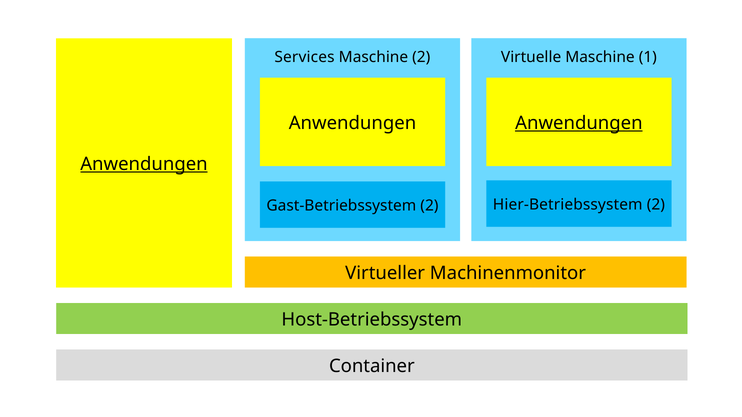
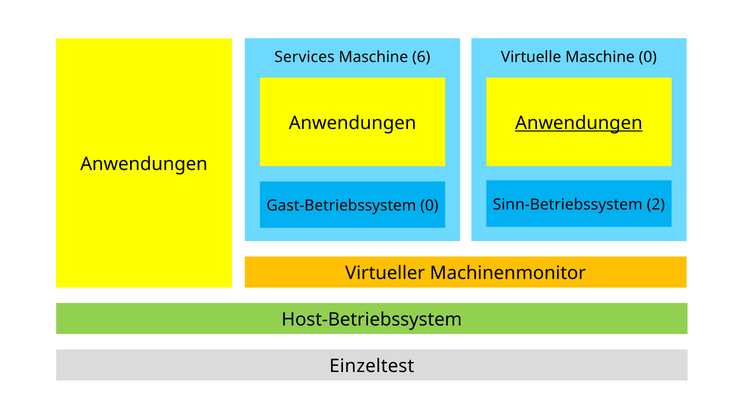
Maschine 2: 2 -> 6 (421, 57)
Maschine 1: 1 -> 0 (648, 57)
Anwendungen underline: present -> none (144, 164)
Hier-Betriebssystem: Hier-Betriebssystem -> Sinn-Betriebssystem (568, 205)
Gast-Betriebssystem 2: 2 -> 0 (429, 206)
Container: Container -> Einzeltest (372, 367)
